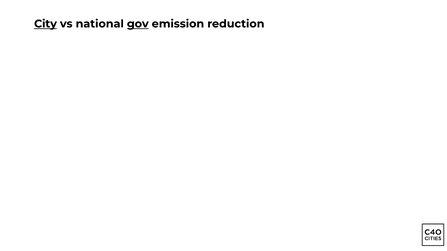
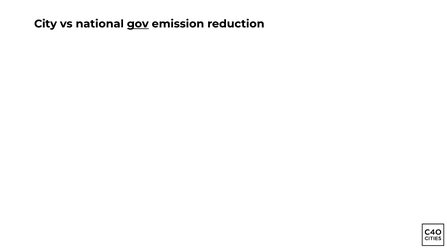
City underline: present -> none (45, 24)
